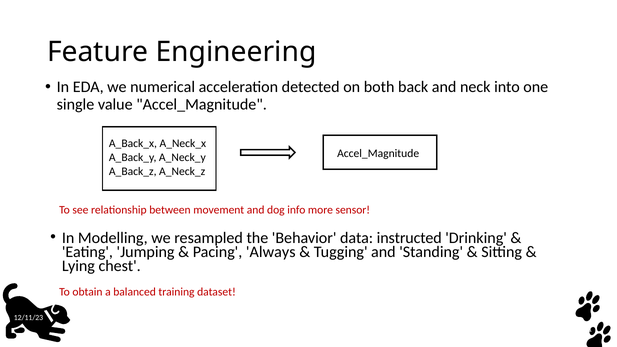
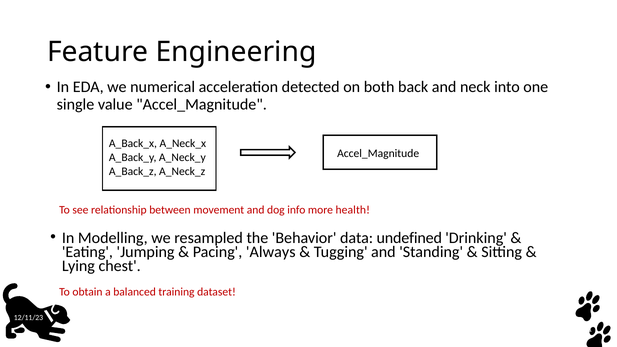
sensor: sensor -> health (353, 210)
instructed: instructed -> undefined (409, 238)
